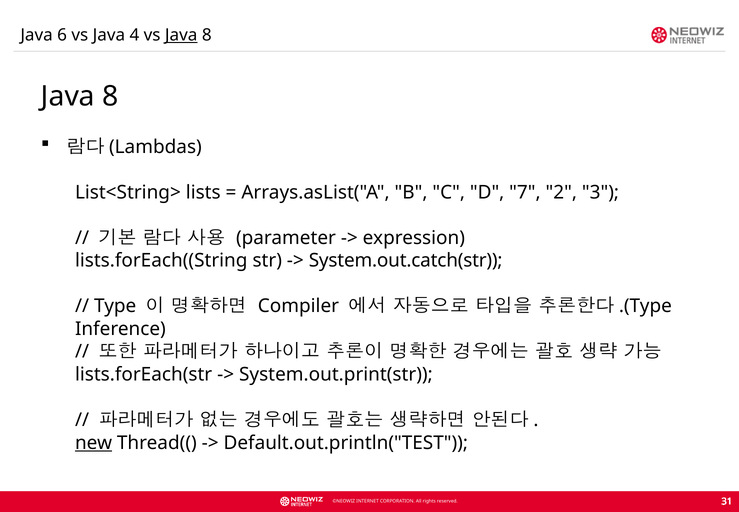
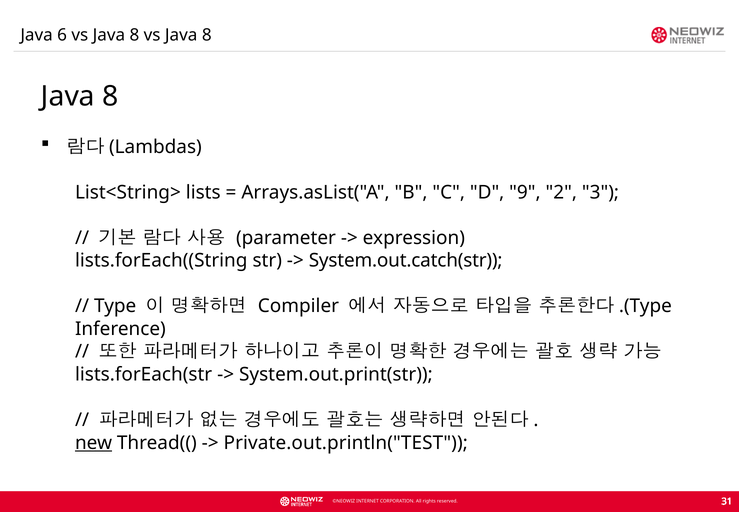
6 vs Java 4: 4 -> 8 (134, 35)
Java underline: present -> none (181, 35)
7: 7 -> 9 (525, 192)
Default.out.println("TEST: Default.out.println("TEST -> Private.out.println("TEST (346, 442)
